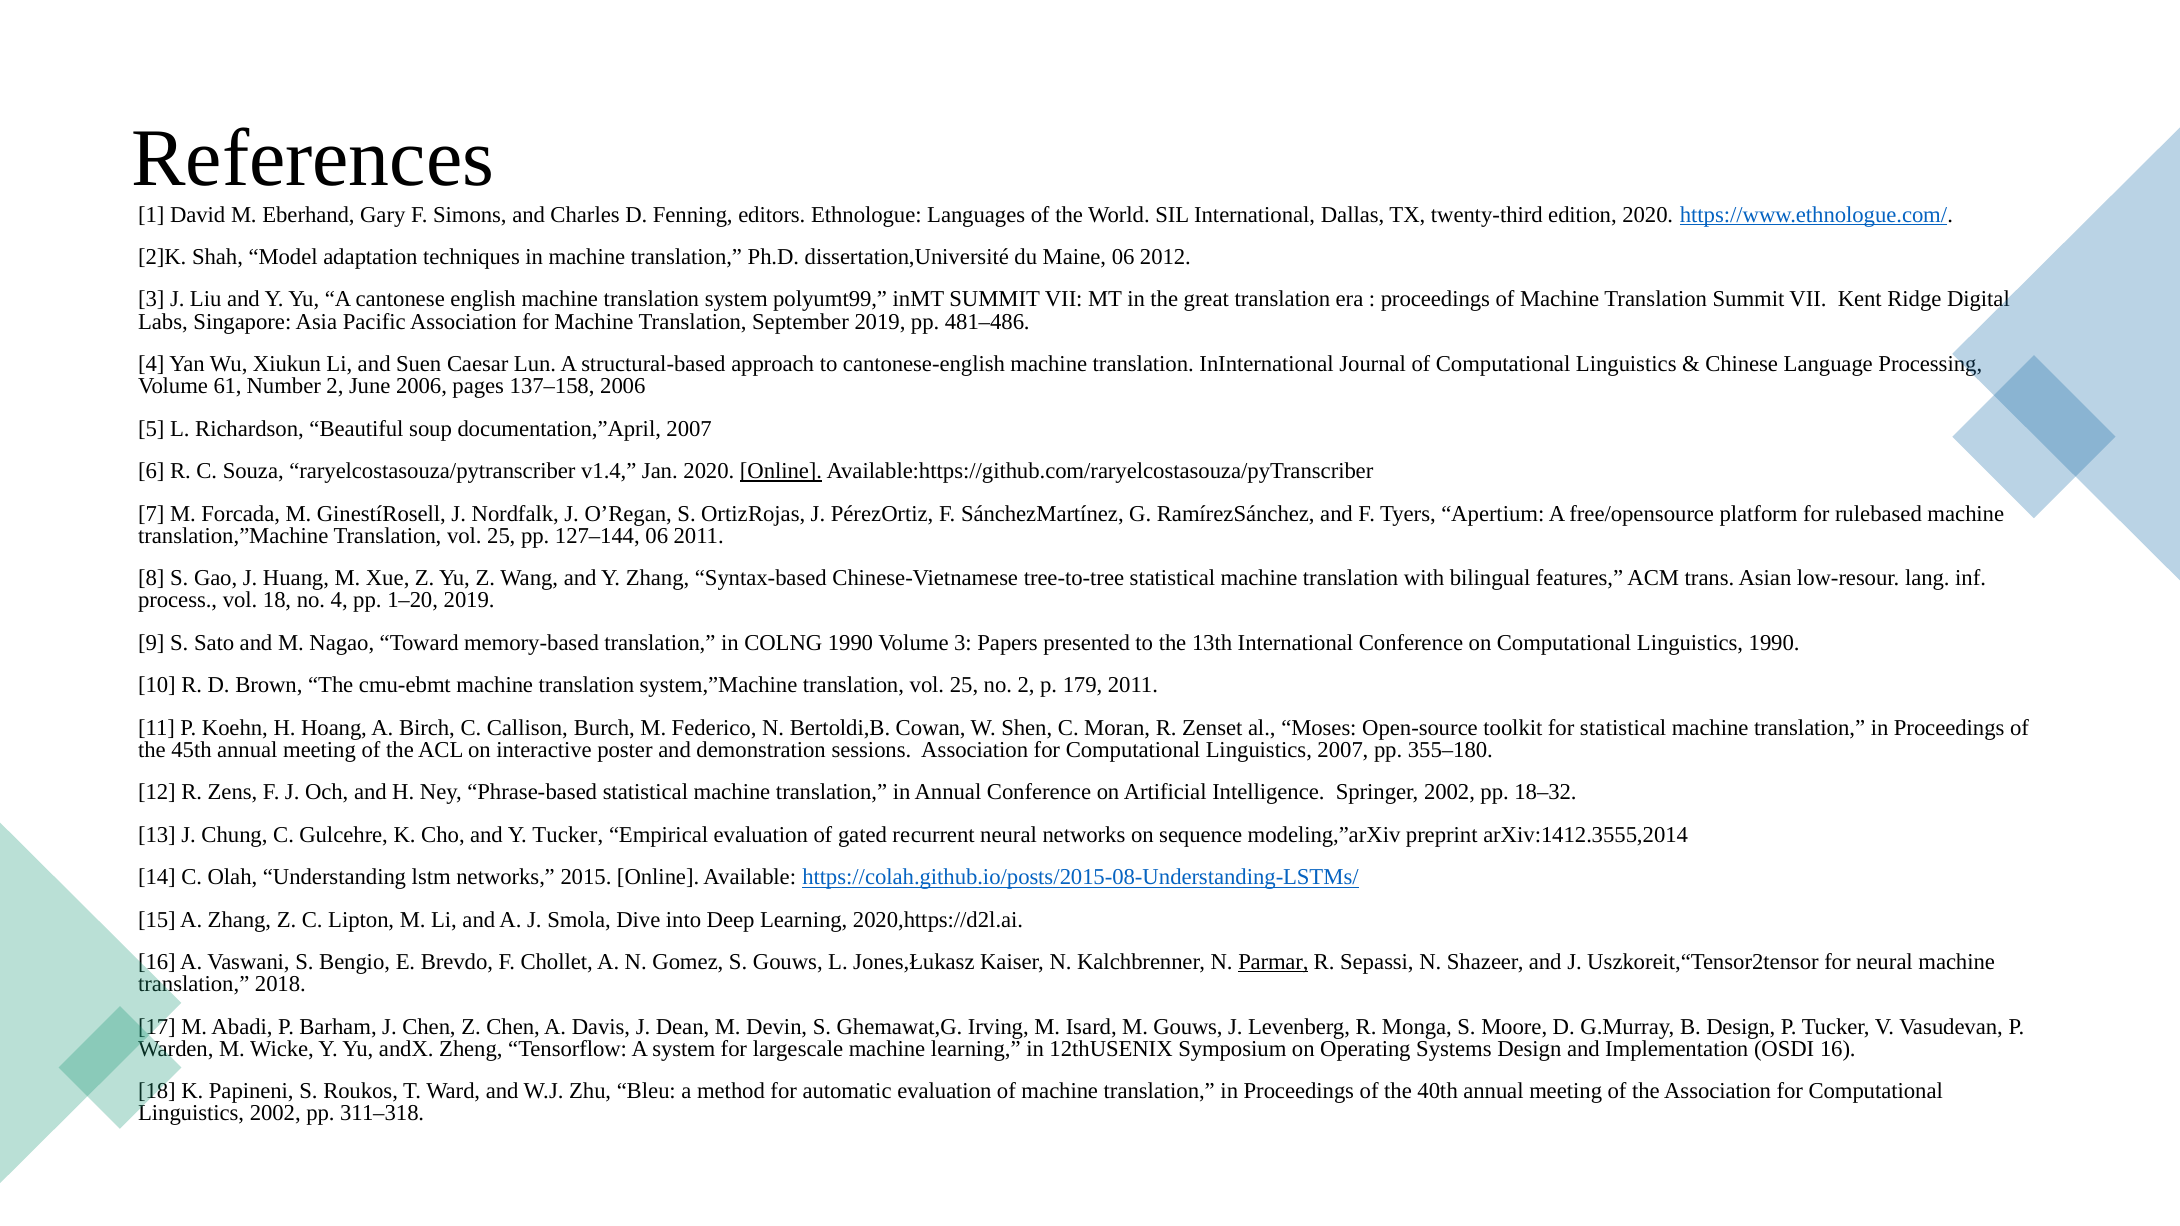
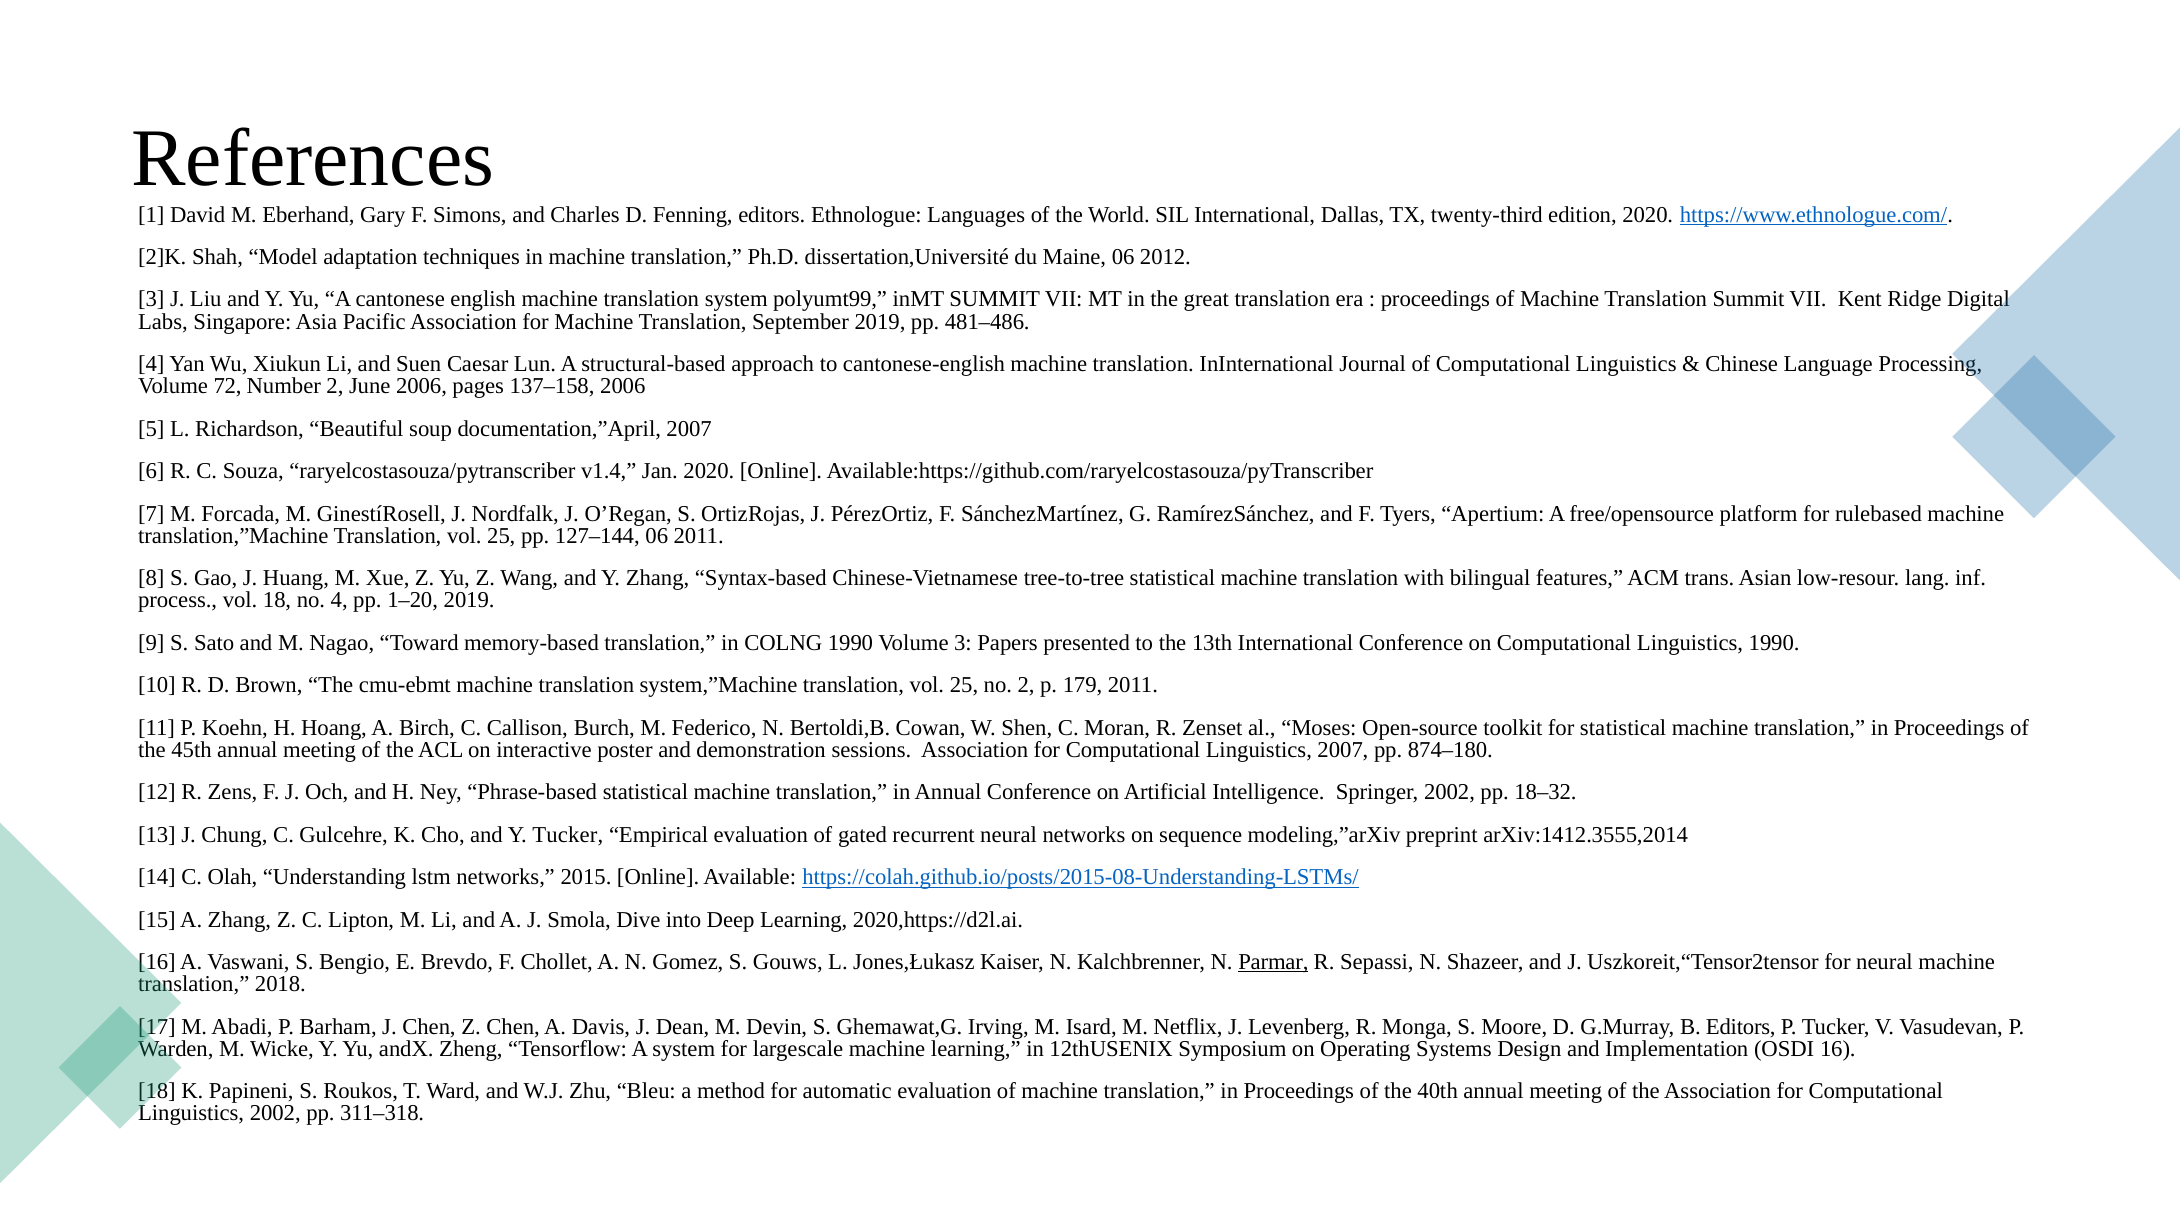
61: 61 -> 72 (228, 386)
Online underline: present -> none (781, 471)
355–180: 355–180 -> 874–180 (1450, 750)
M Gouws: Gouws -> Netflix (1188, 1027)
B Design: Design -> Editors (1741, 1027)
